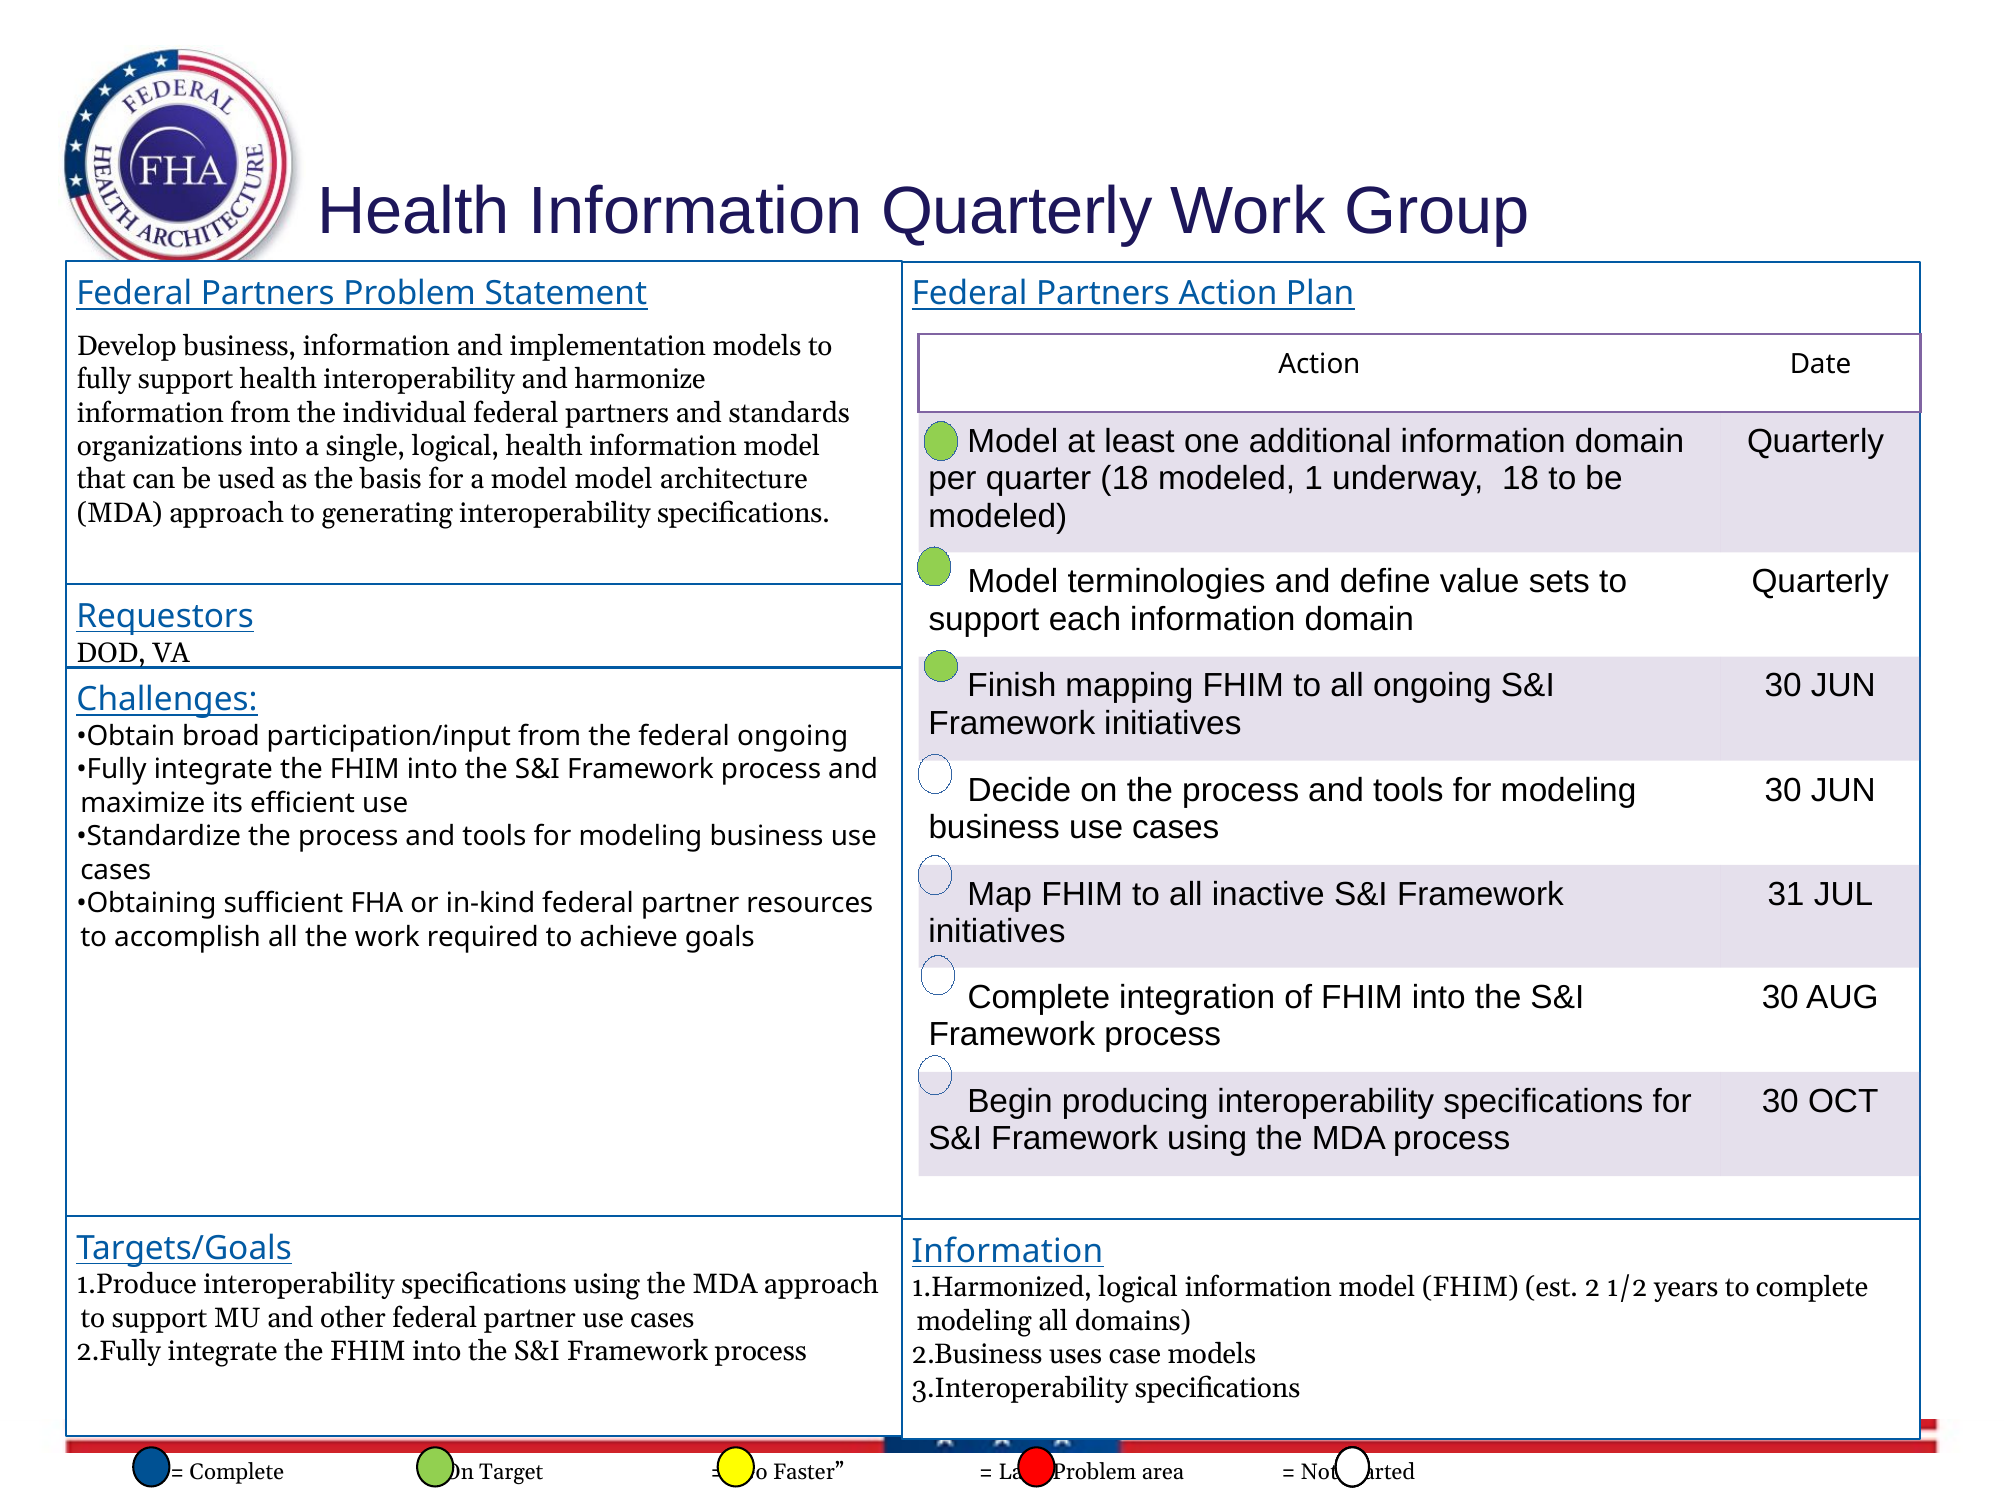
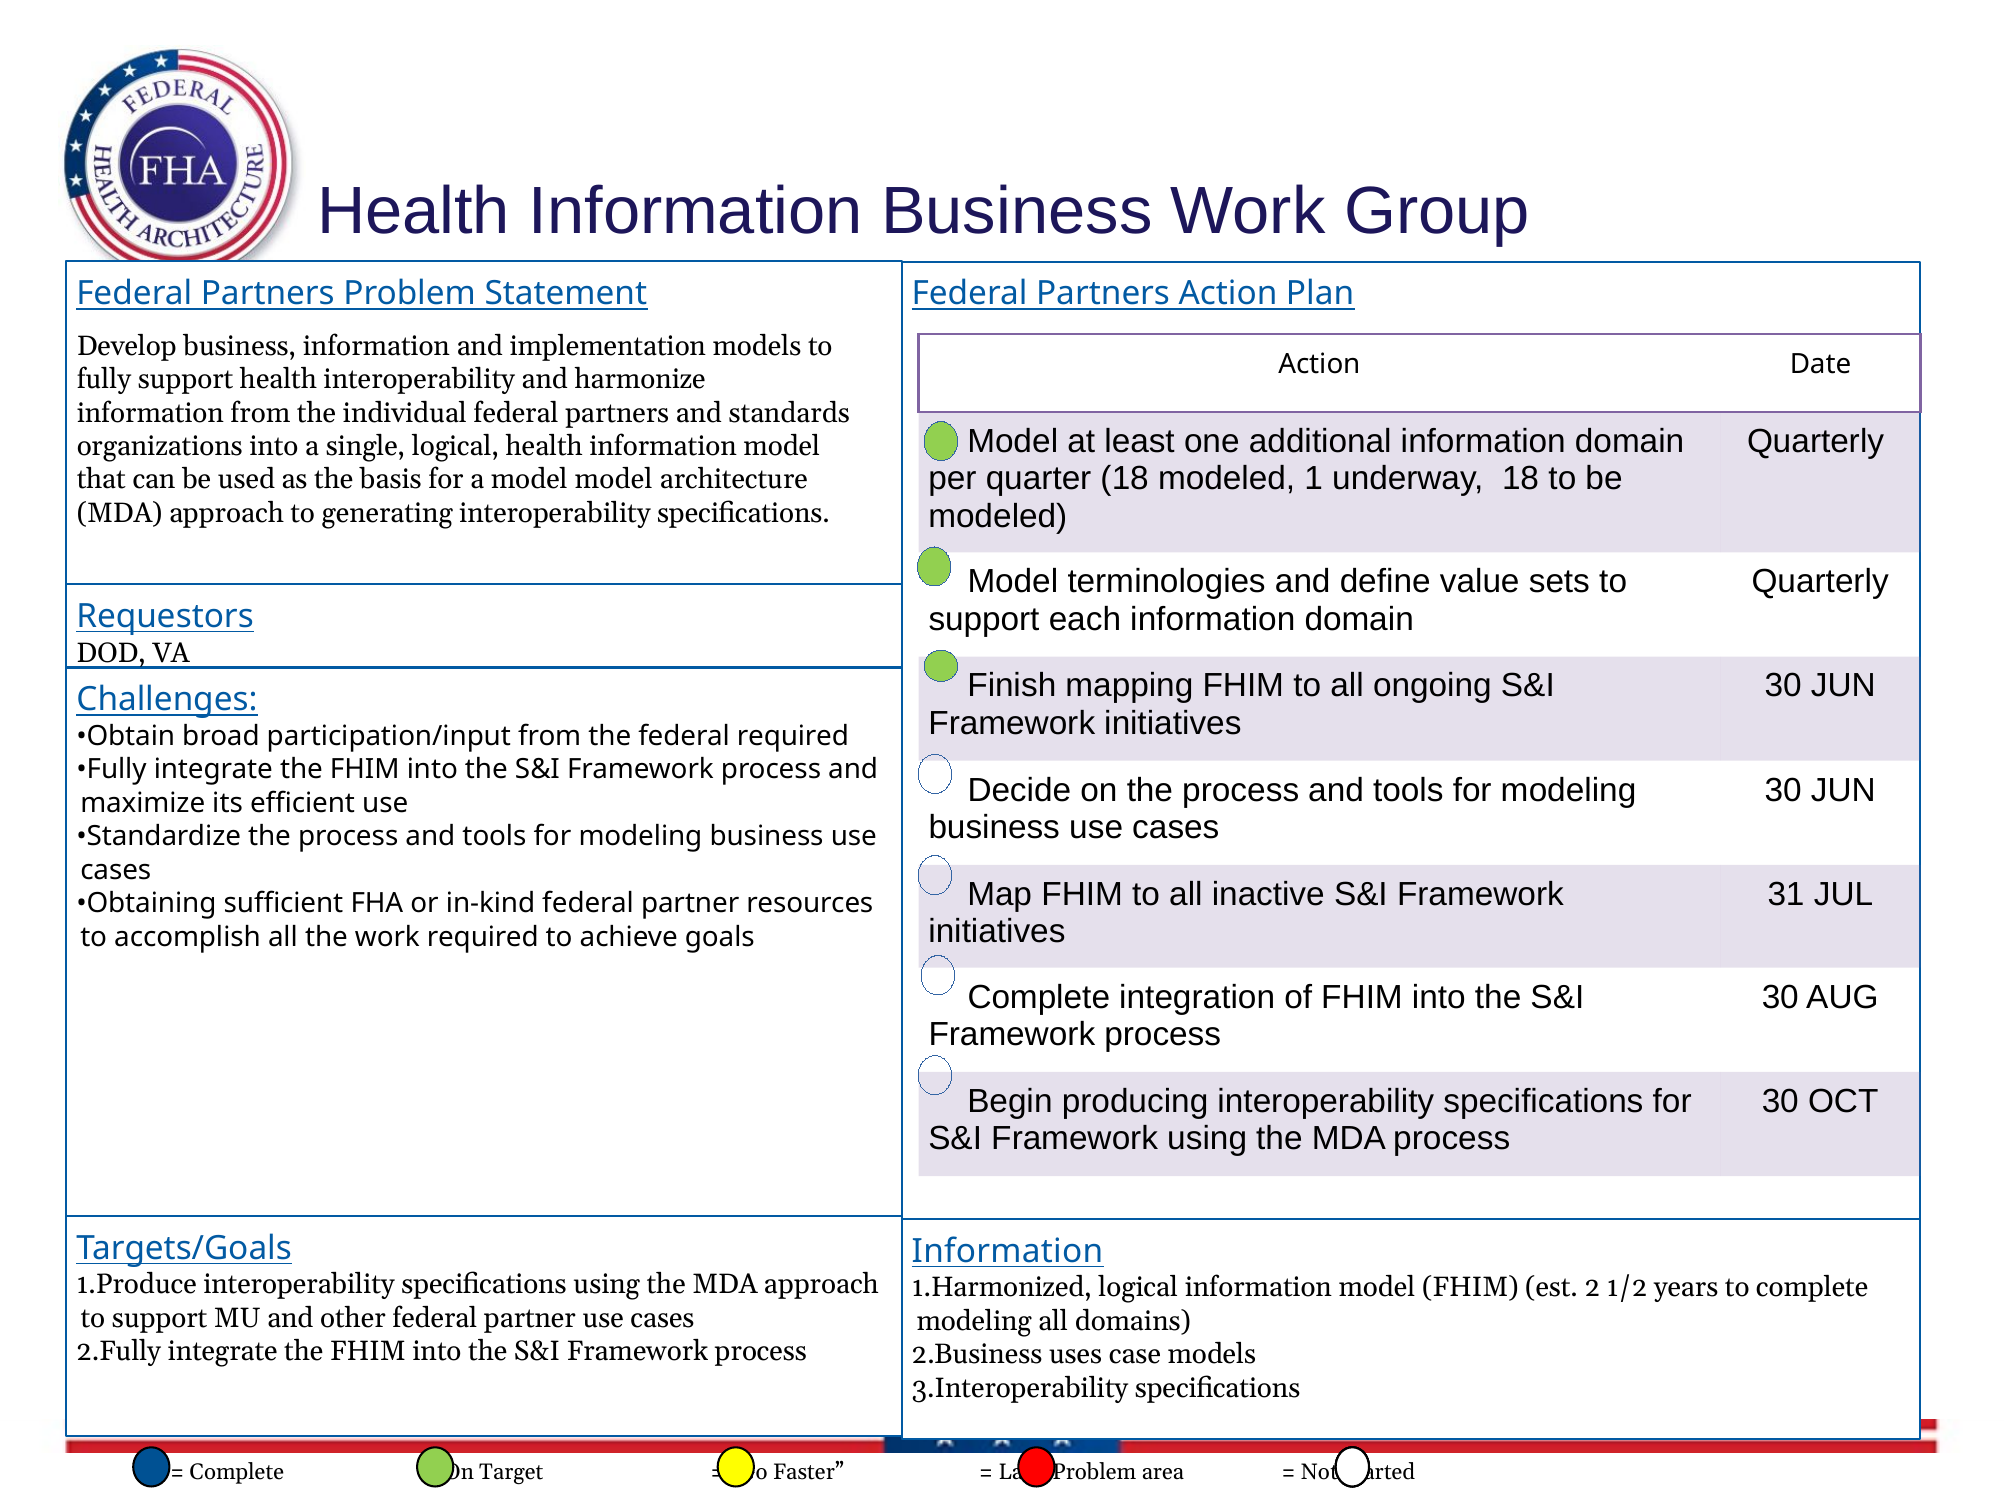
Information Quarterly: Quarterly -> Business (1017, 212)
federal ongoing: ongoing -> required (793, 736)
